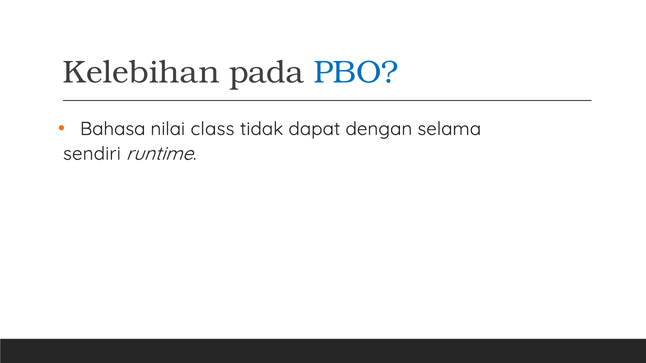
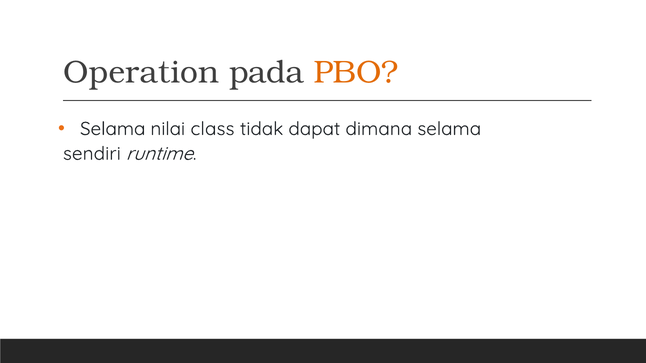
Kelebihan: Kelebihan -> Operation (141, 72)
PBO colour: blue -> orange (356, 72)
Bahasa: Bahasa -> Selama (113, 129)
dengan: dengan -> dimana (379, 129)
